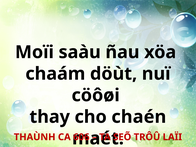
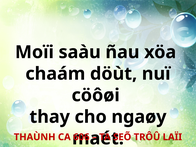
chaén: chaén -> ngaøy (139, 117)
